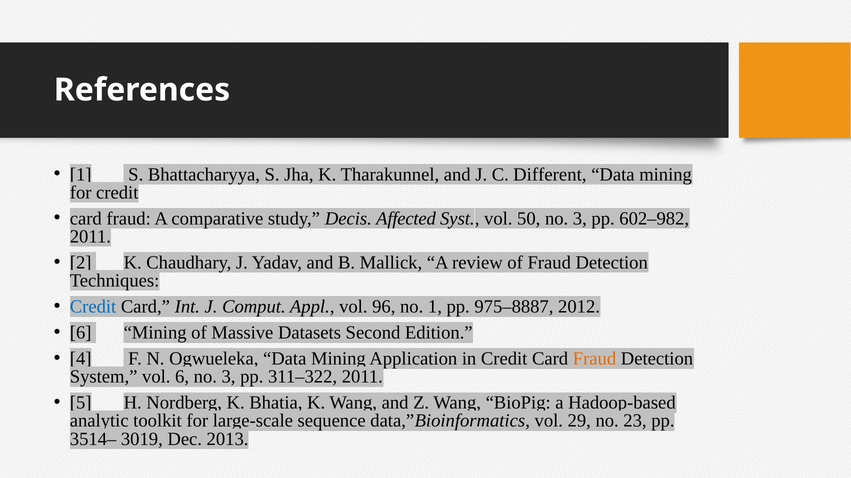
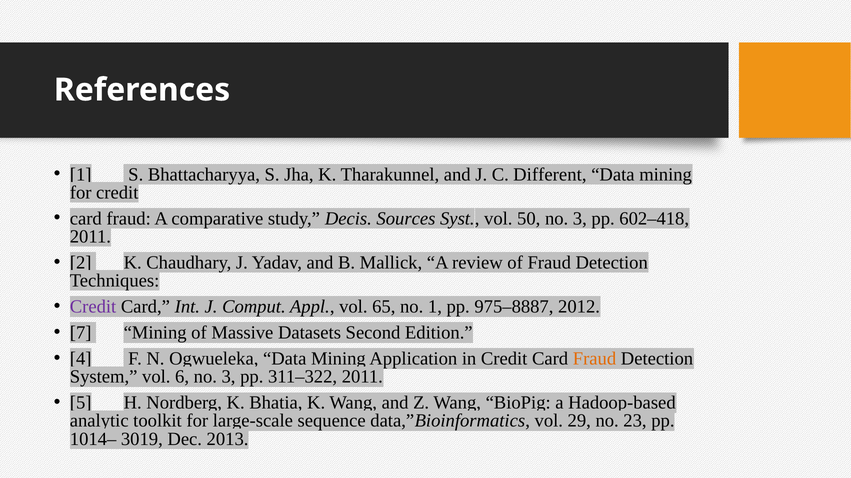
Affected: Affected -> Sources (406, 219)
602–982: 602–982 -> 602–418 (654, 219)
Credit colour: blue -> purple (93, 307)
96: 96 -> 65 (384, 307)
6: 6 -> 7 (81, 333)
3514–: 3514– -> 1014– (93, 440)
